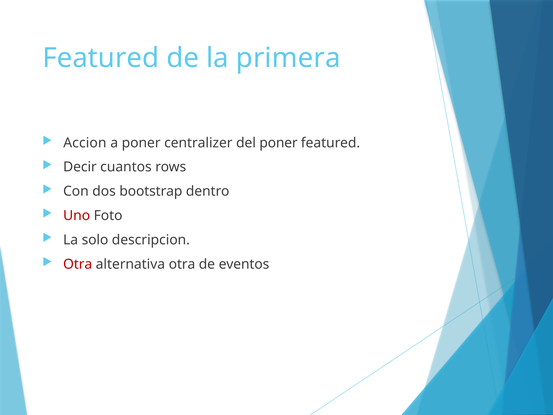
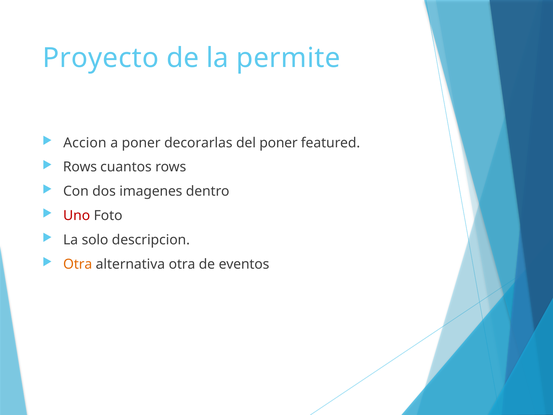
Featured: Featured -> Proyecto (101, 58)
primera: primera -> permite (288, 58)
centralizer: centralizer -> decorarlas (198, 143)
Decir: Decir -> Rows (80, 167)
bootstrap: bootstrap -> imagenes (151, 191)
Otra colour: red -> orange (78, 264)
